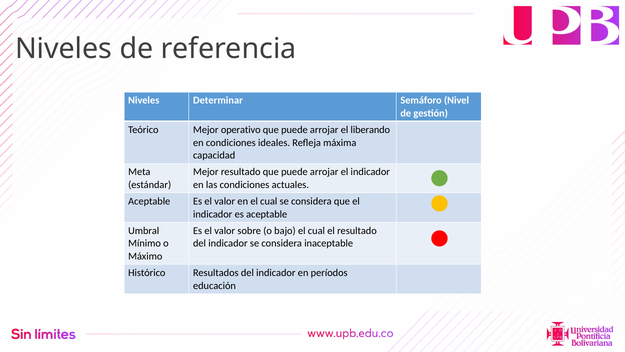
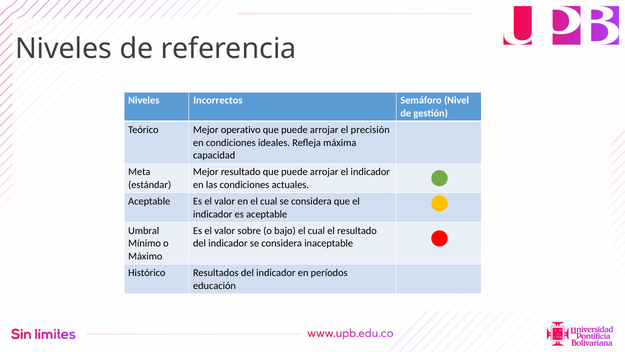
Determinar: Determinar -> Incorrectos (218, 100)
liberando: liberando -> precisión (370, 130)
